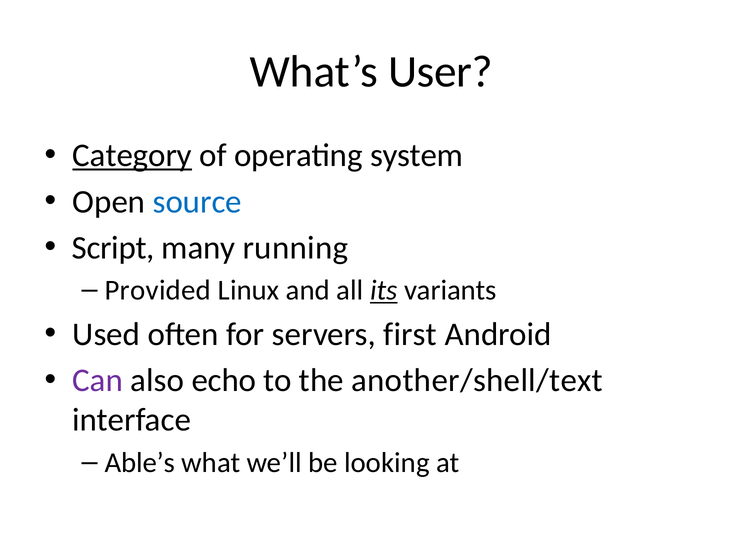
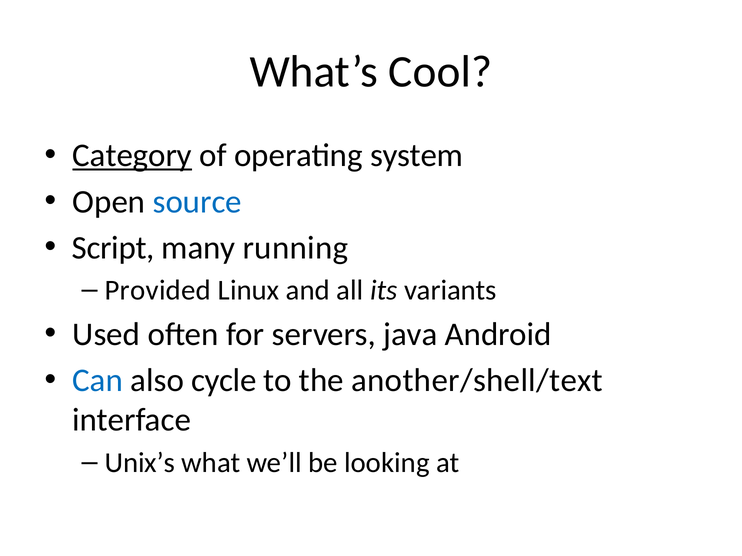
User: User -> Cool (440, 72)
its underline: present -> none (384, 291)
first: first -> java (410, 335)
Can colour: purple -> blue (98, 381)
echo: echo -> cycle (224, 381)
Able’s: Able’s -> Unix’s (140, 463)
